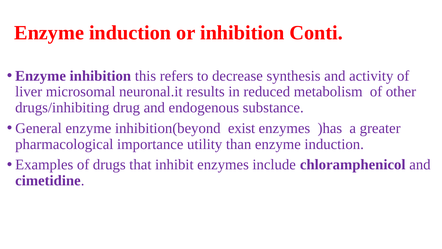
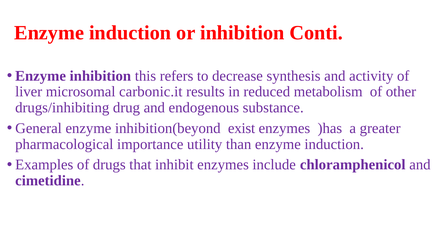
neuronal.it: neuronal.it -> carbonic.it (151, 92)
